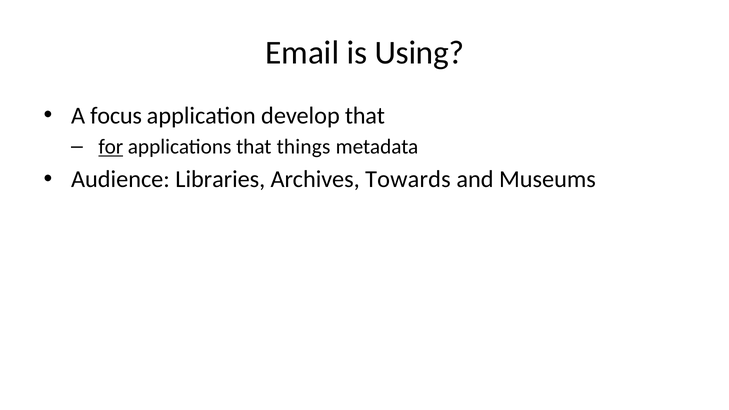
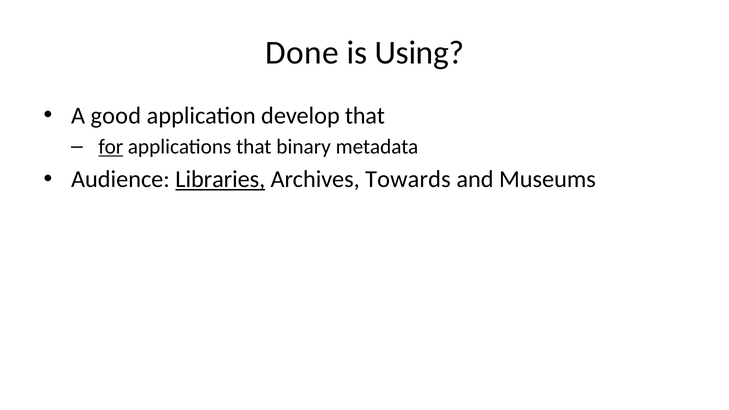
Email: Email -> Done (302, 53)
focus: focus -> good (116, 116)
things: things -> binary (304, 147)
Libraries underline: none -> present (220, 179)
